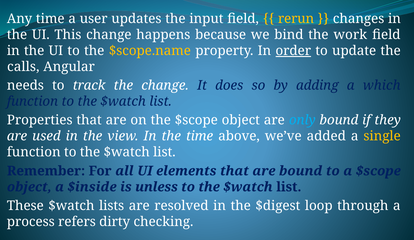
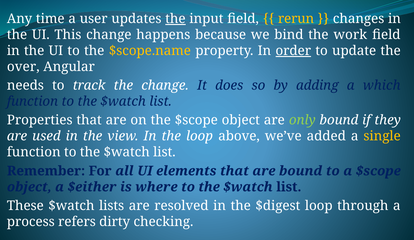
the underline: none -> present (175, 19)
calls: calls -> over (23, 67)
only colour: light blue -> light green (302, 120)
the time: time -> loop (199, 136)
$inside: $inside -> $either (92, 187)
unless: unless -> where (156, 187)
